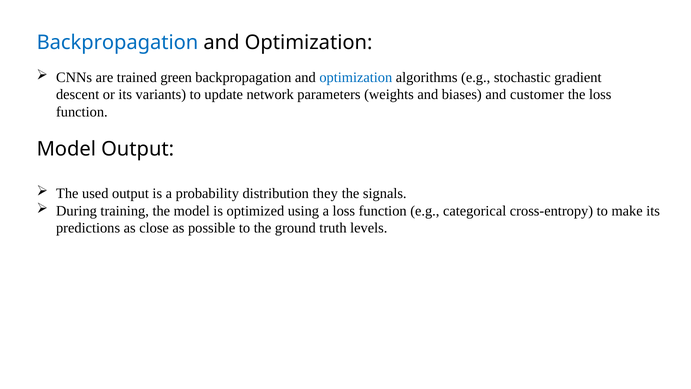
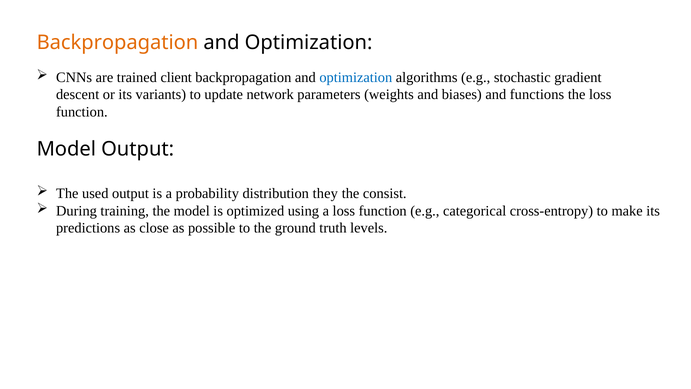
Backpropagation colour: blue -> orange (117, 42)
green: green -> client (176, 77)
customer: customer -> functions (537, 95)
signals: signals -> consist (385, 193)
